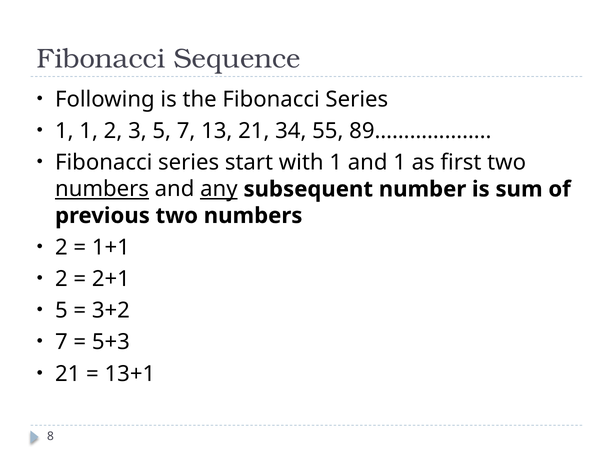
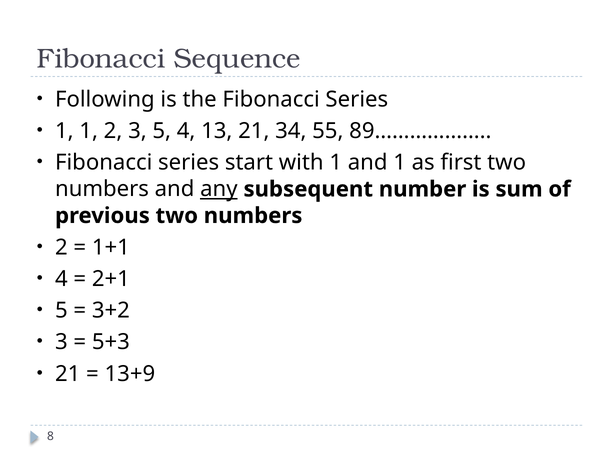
5 7: 7 -> 4 (186, 131)
numbers underline: present -> none (102, 190)
2: 2 -> 4 (61, 279)
7: 7 -> 3 (61, 343)
13+1: 13+1 -> 13+9 (130, 374)
